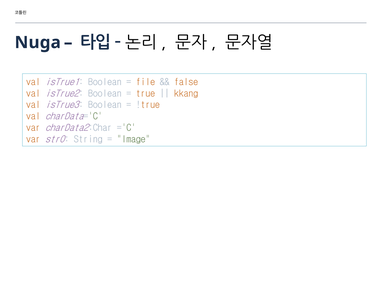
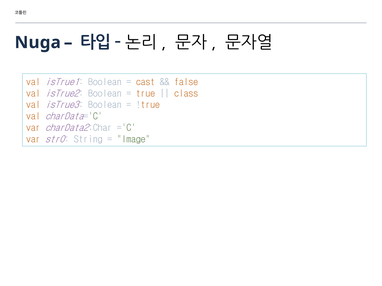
file: file -> cast (146, 82)
kkang: kkang -> class (186, 94)
